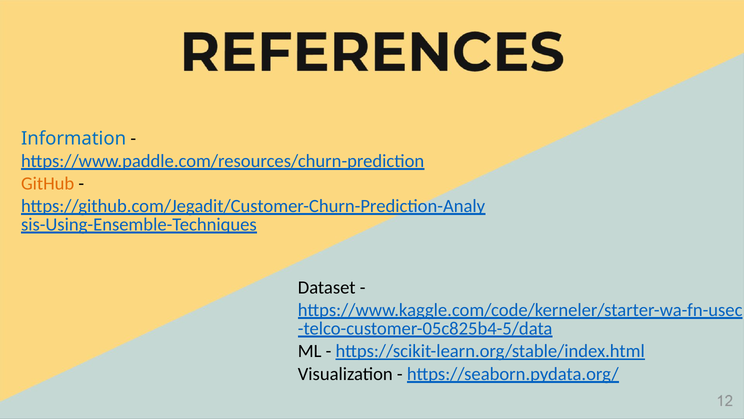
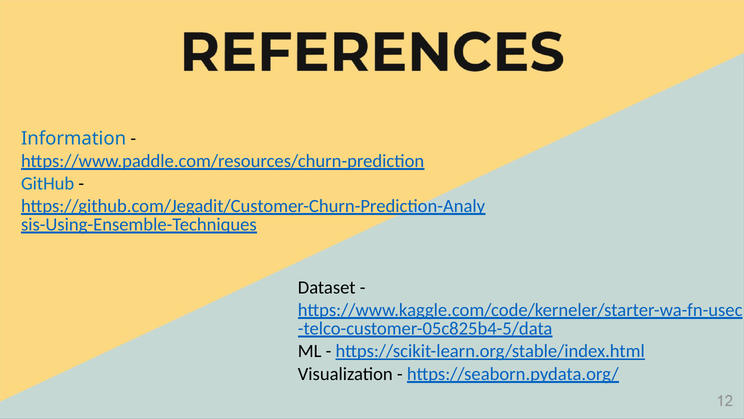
GitHub colour: orange -> blue (48, 183)
